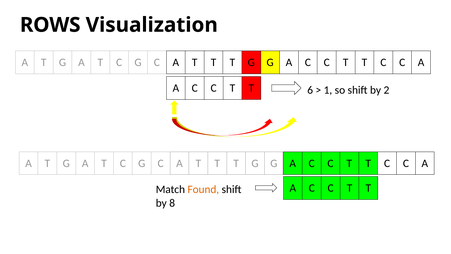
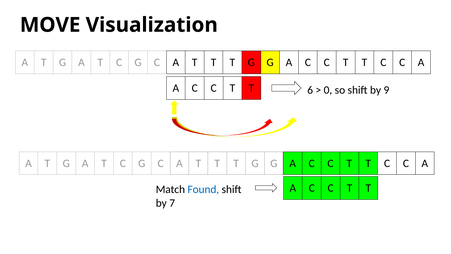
ROWS: ROWS -> MOVE (50, 25)
1: 1 -> 0 (328, 90)
2: 2 -> 9 (386, 90)
Found colour: orange -> blue (203, 189)
8: 8 -> 7 (172, 203)
